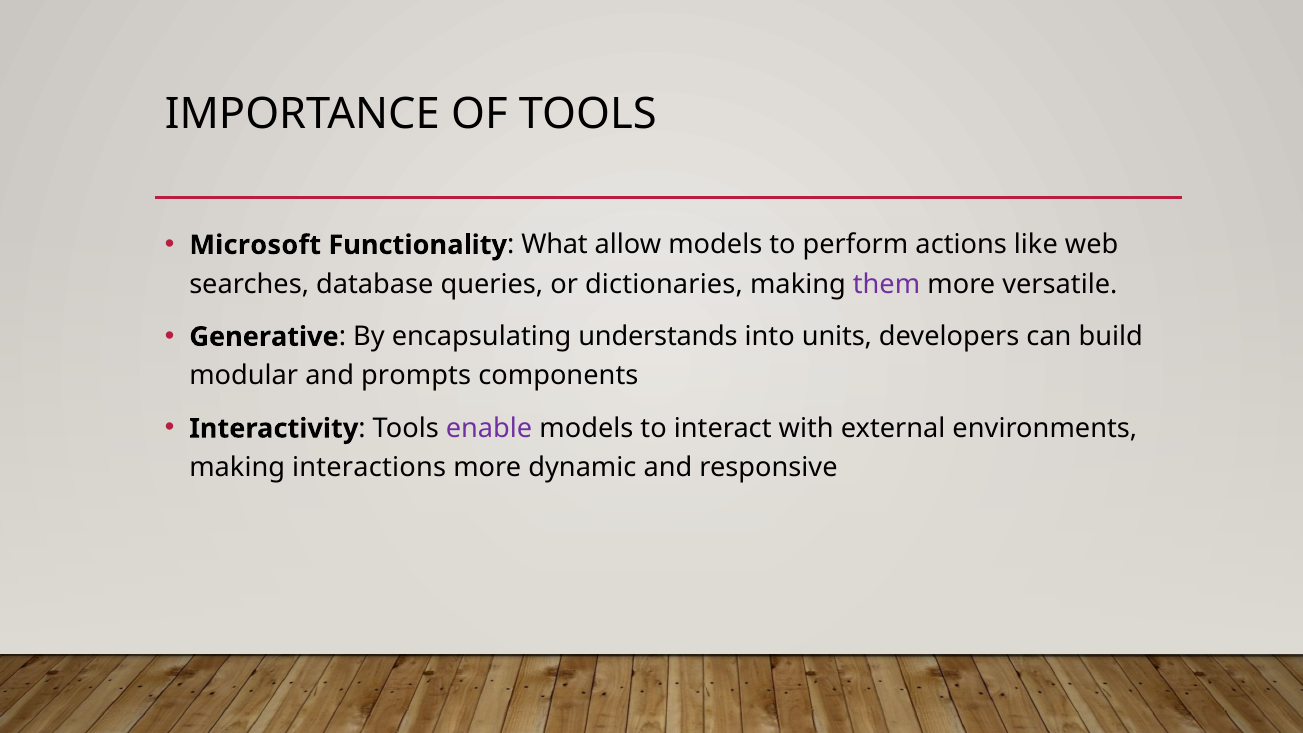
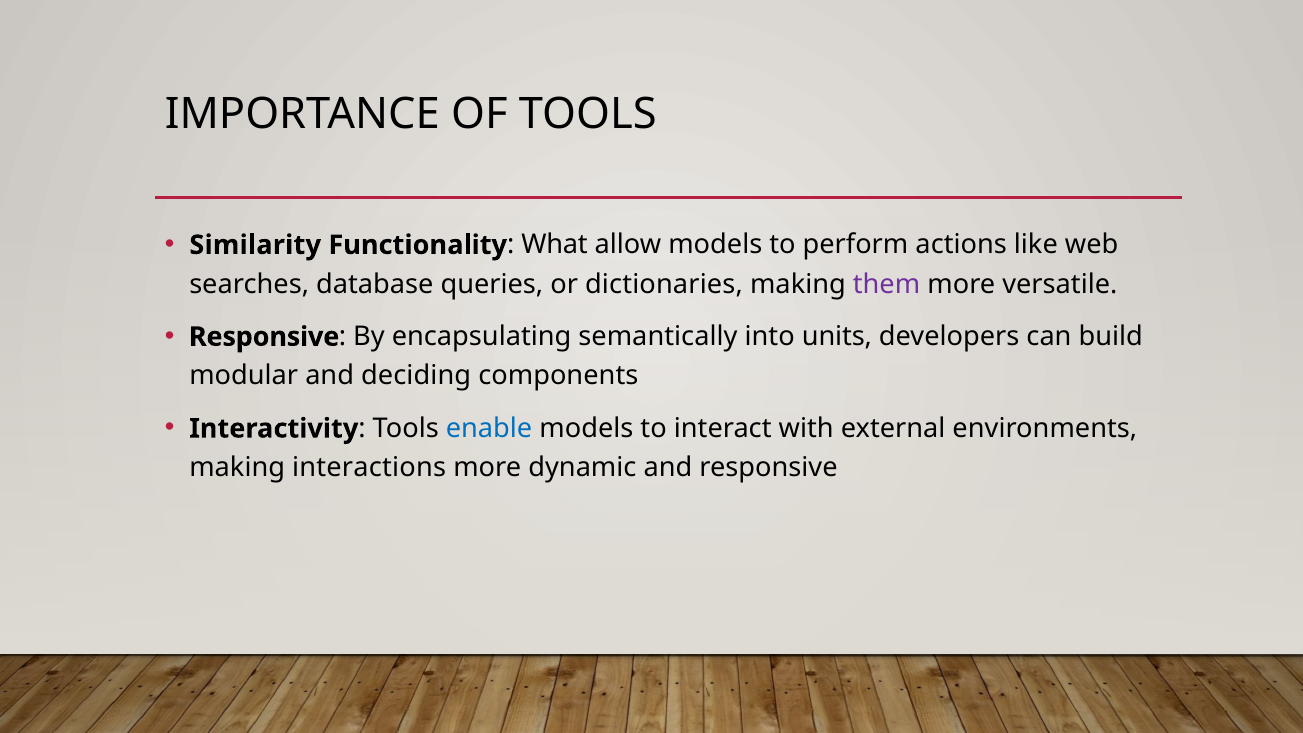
Microsoft: Microsoft -> Similarity (255, 245)
Generative: Generative -> Responsive (264, 337)
understands: understands -> semantically (658, 337)
prompts: prompts -> deciding (416, 376)
enable colour: purple -> blue (489, 429)
